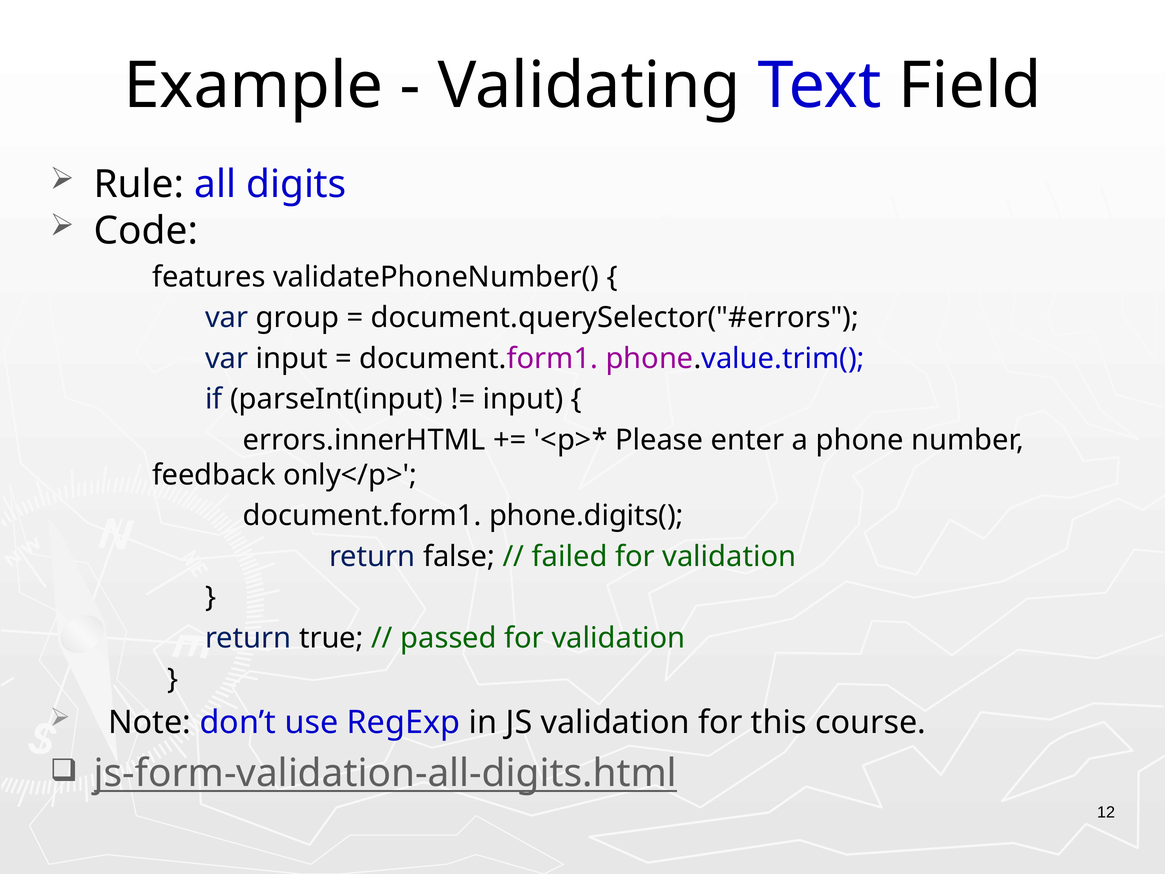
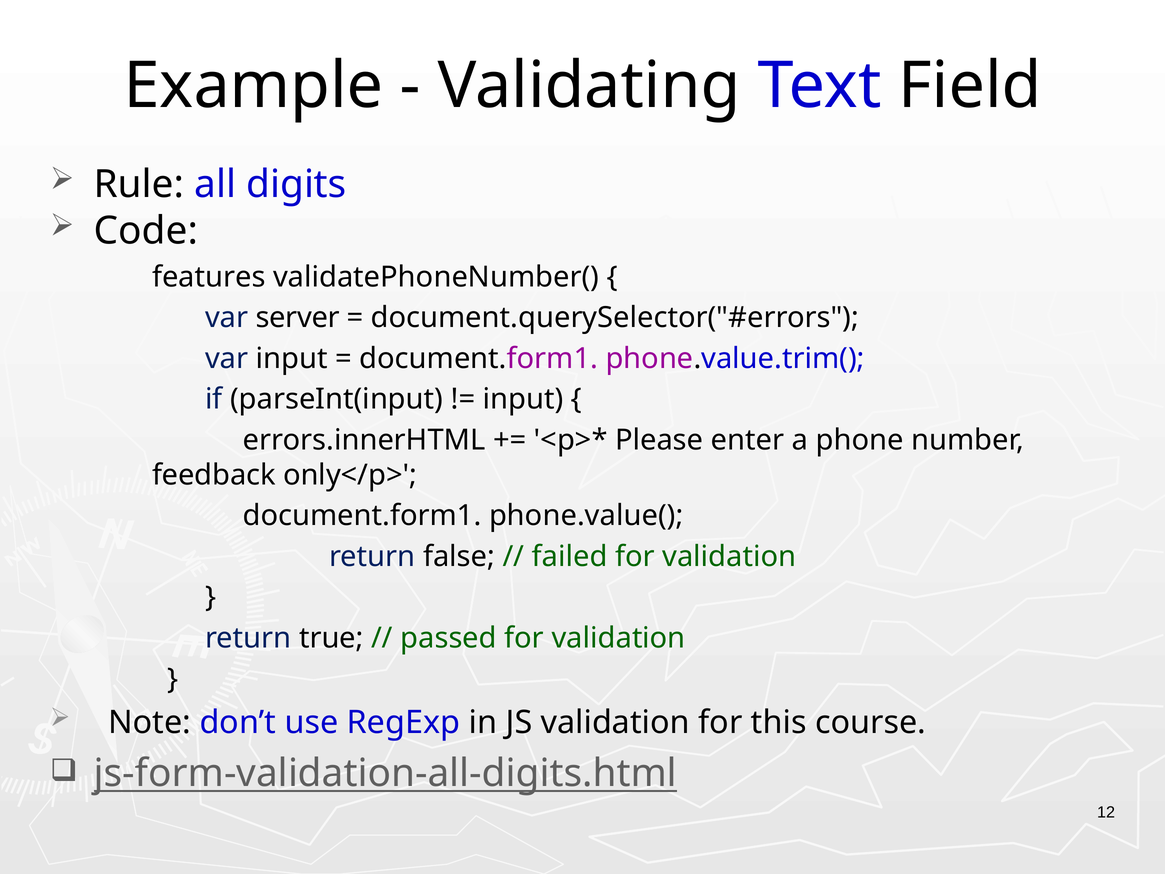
group: group -> server (298, 318)
phone.digits(: phone.digits( -> phone.value( (586, 516)
